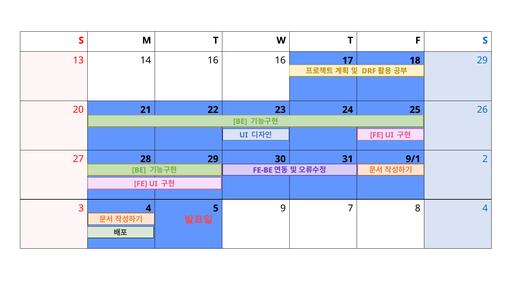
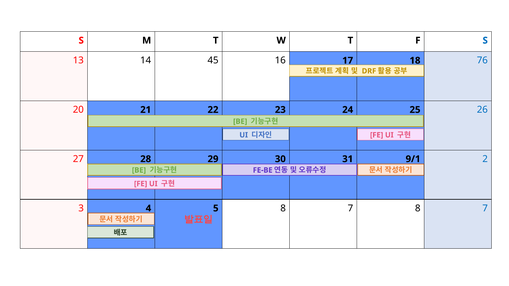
14 16: 16 -> 45 (213, 61)
29: 29 -> 76 (482, 61)
5 9: 9 -> 8 (283, 208)
7 8 4: 4 -> 7 (485, 208)
